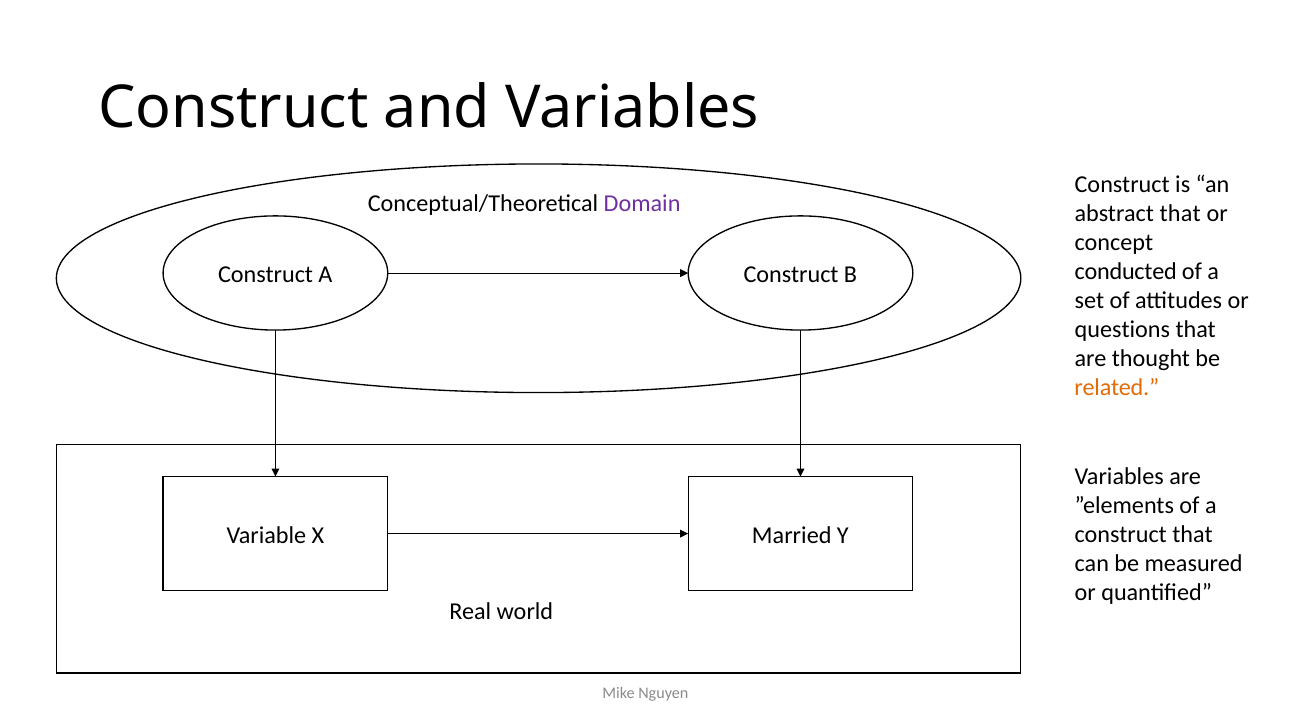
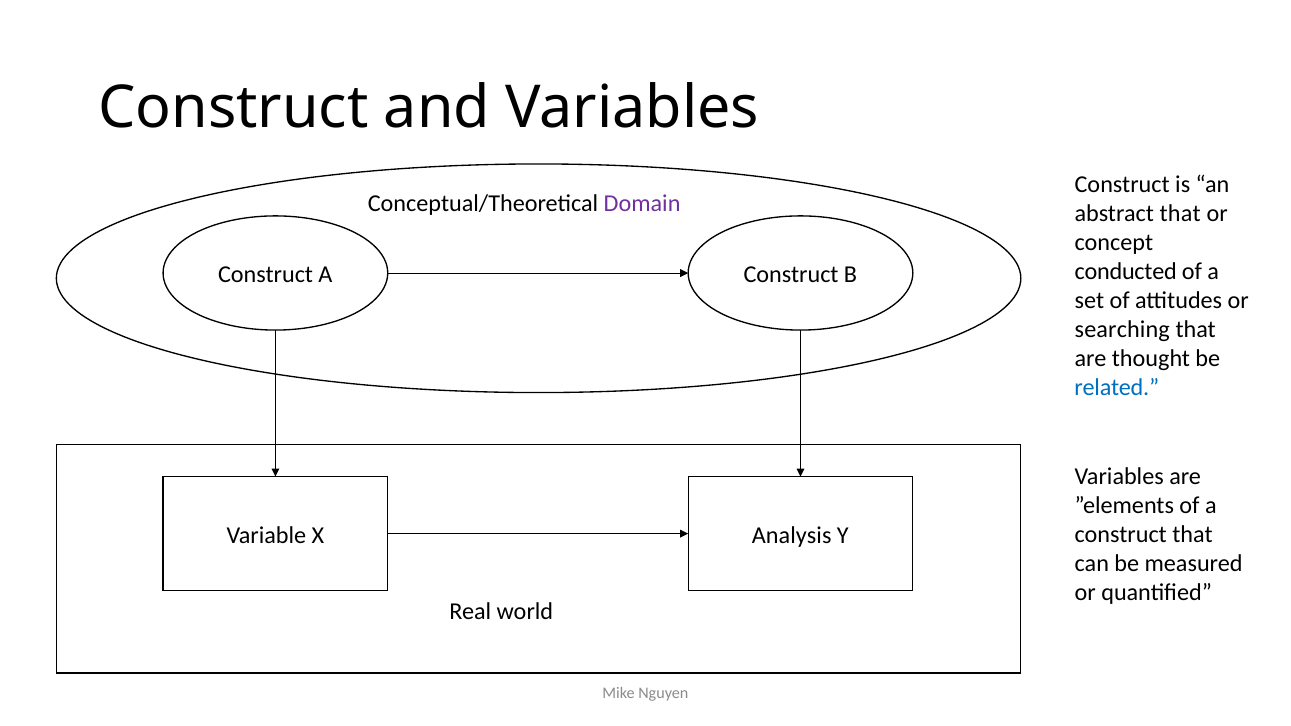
questions: questions -> searching (1122, 330)
related colour: orange -> blue (1117, 388)
Married: Married -> Analysis (792, 535)
